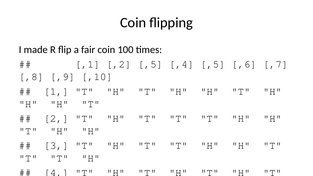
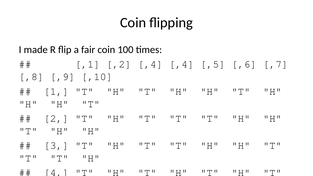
,2 ,5: ,5 -> ,4 (150, 64)
